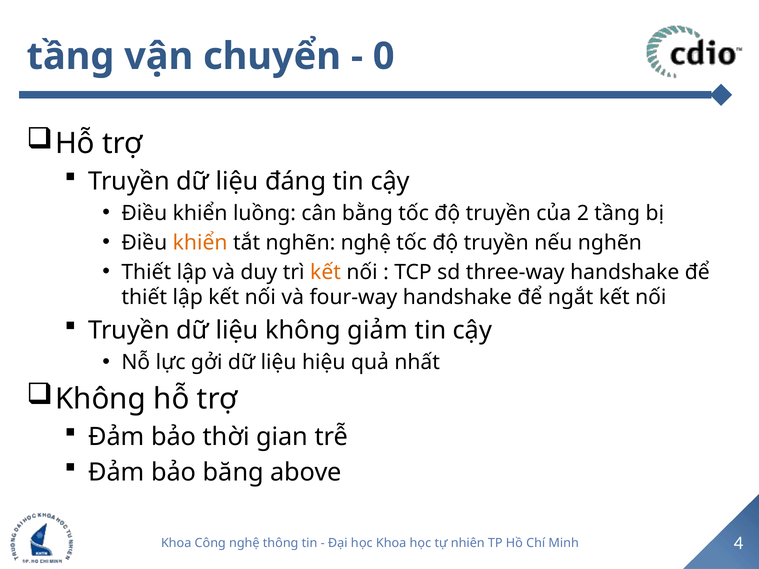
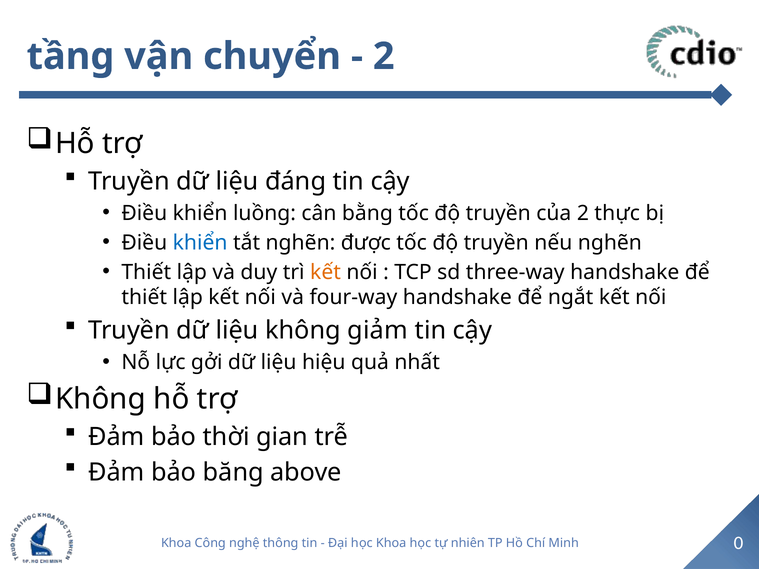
0: 0 -> 2 (384, 56)
2 tầng: tầng -> thực (617, 213)
khiển colour: orange -> blue (200, 243)
nghẽn nghệ: nghệ -> được (366, 243)
4: 4 -> 0 (739, 543)
